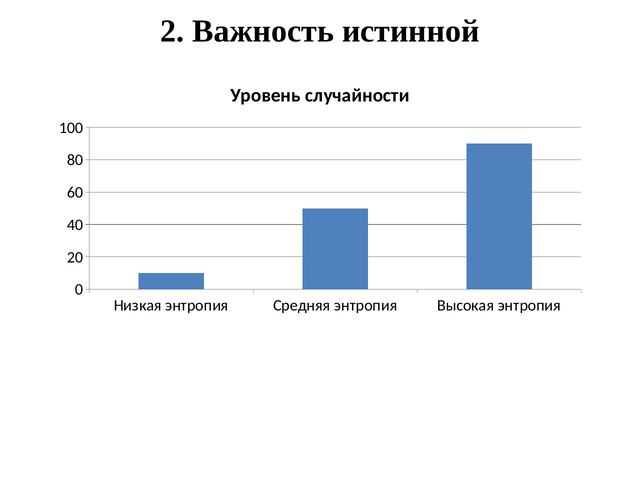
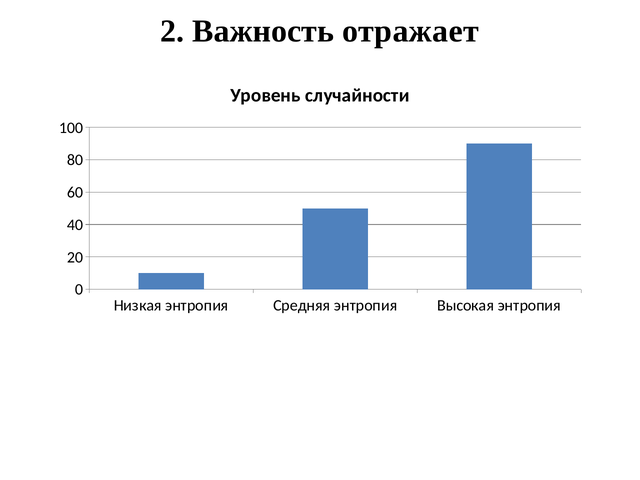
истинной: истинной -> отражает (411, 31)
